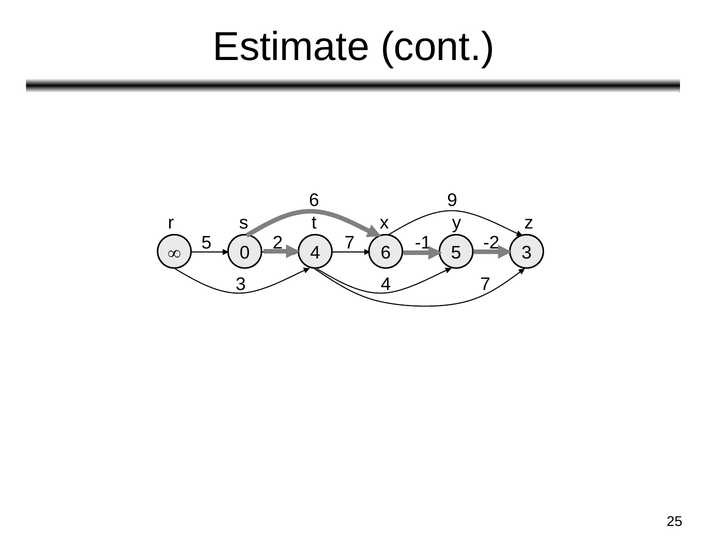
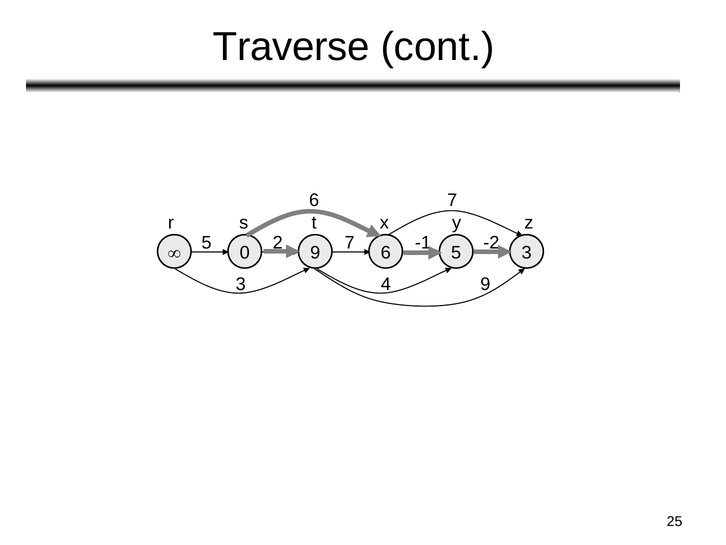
Estimate: Estimate -> Traverse (291, 47)
6 9: 9 -> 7 (452, 200)
4: 4 -> 9 (315, 252)
4 7: 7 -> 9 (485, 284)
